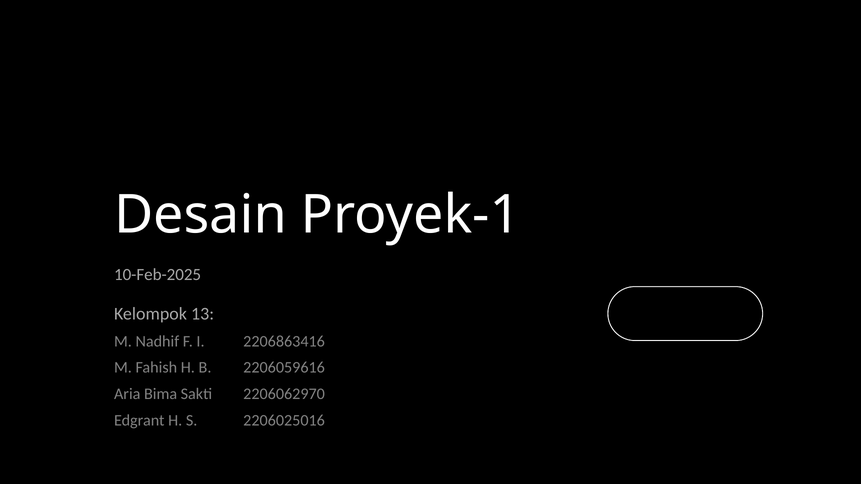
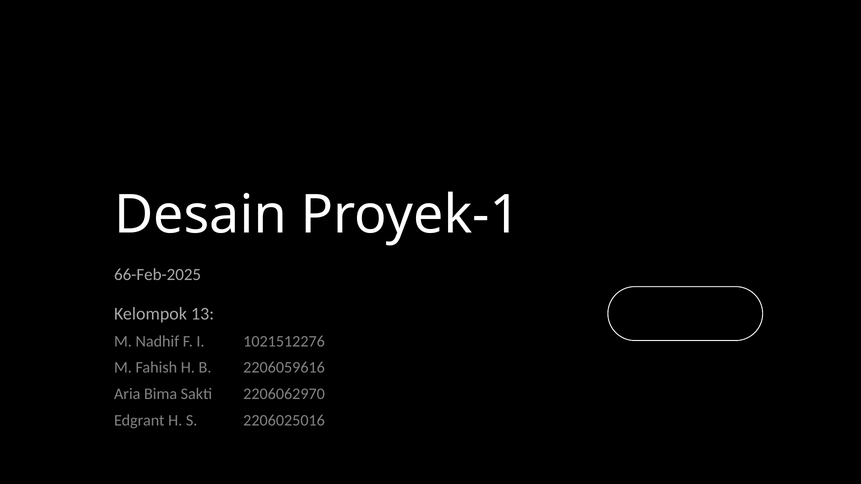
10-Feb-2025: 10-Feb-2025 -> 66-Feb-2025 (158, 275)
2206863416: 2206863416 -> 1021512276 (284, 341)
